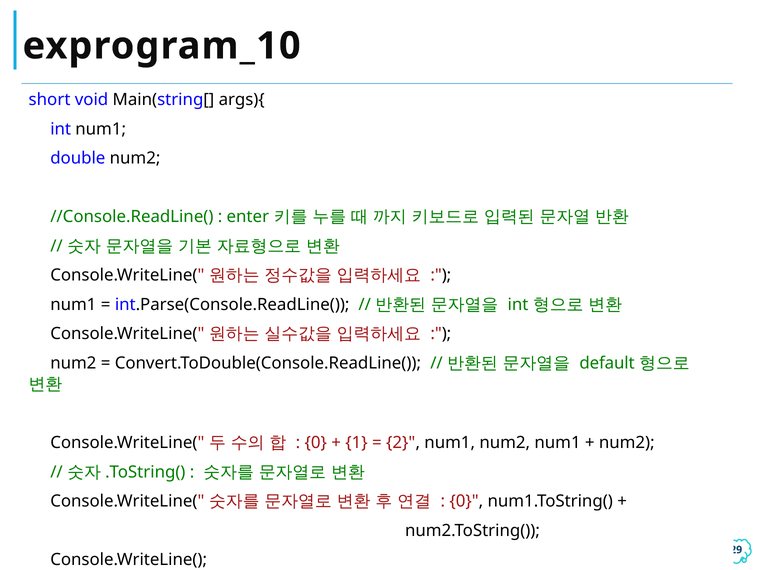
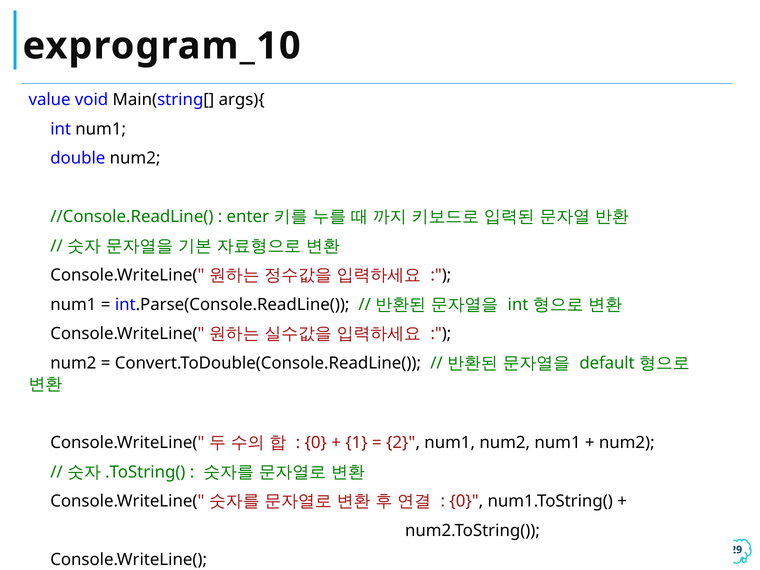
short: short -> value (50, 100)
